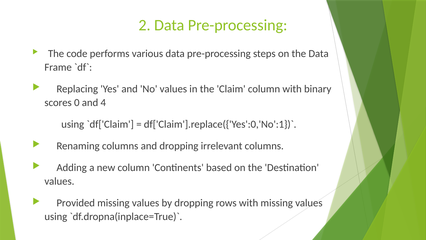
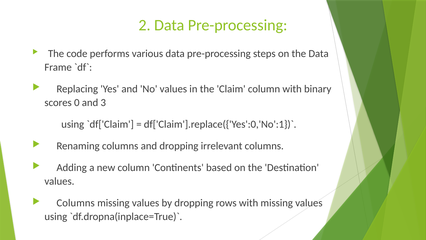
4: 4 -> 3 (103, 102)
Provided: Provided -> Columns (76, 203)
